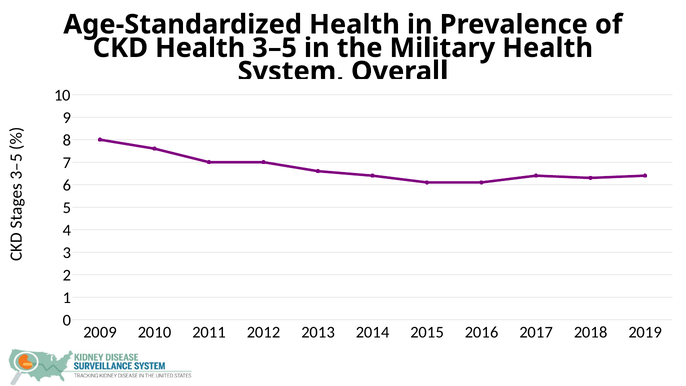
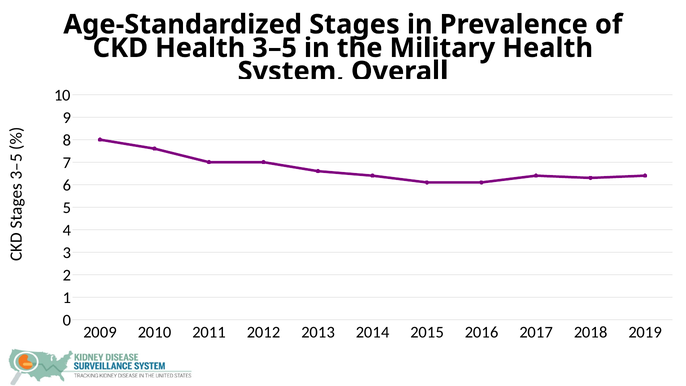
Age-Standardized Health: Health -> Stages (354, 24)
